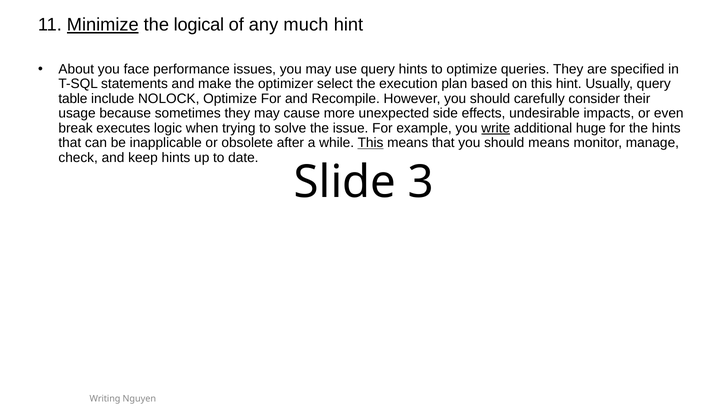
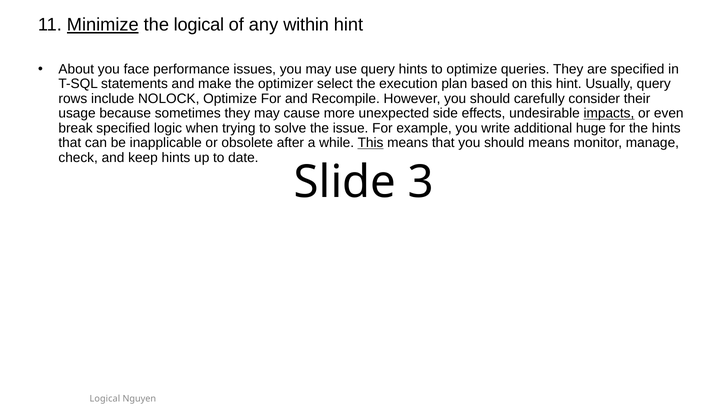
much: much -> within (306, 25)
table: table -> rows (73, 99)
impacts underline: none -> present (609, 113)
break executes: executes -> specified (123, 128)
write underline: present -> none (496, 128)
Writing: Writing -> Logical (105, 398)
